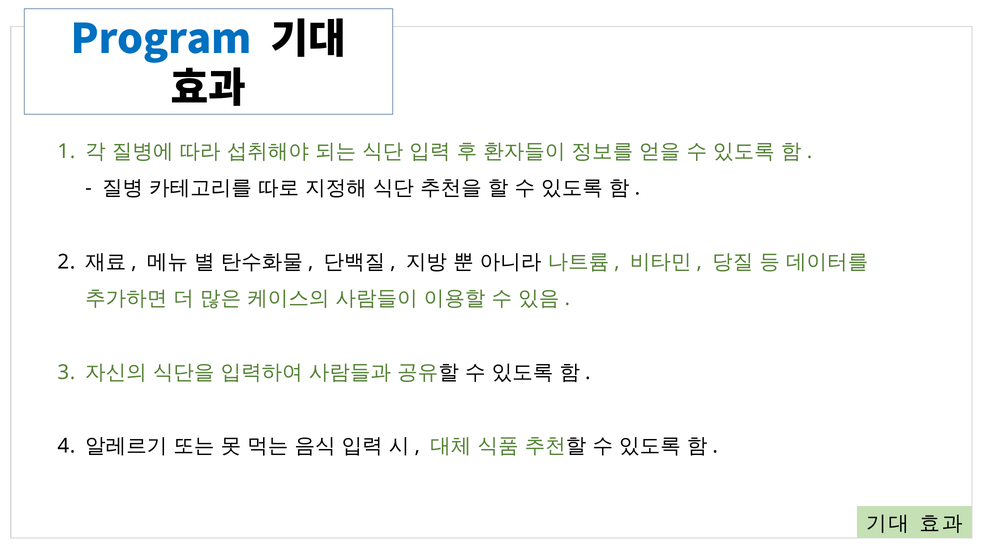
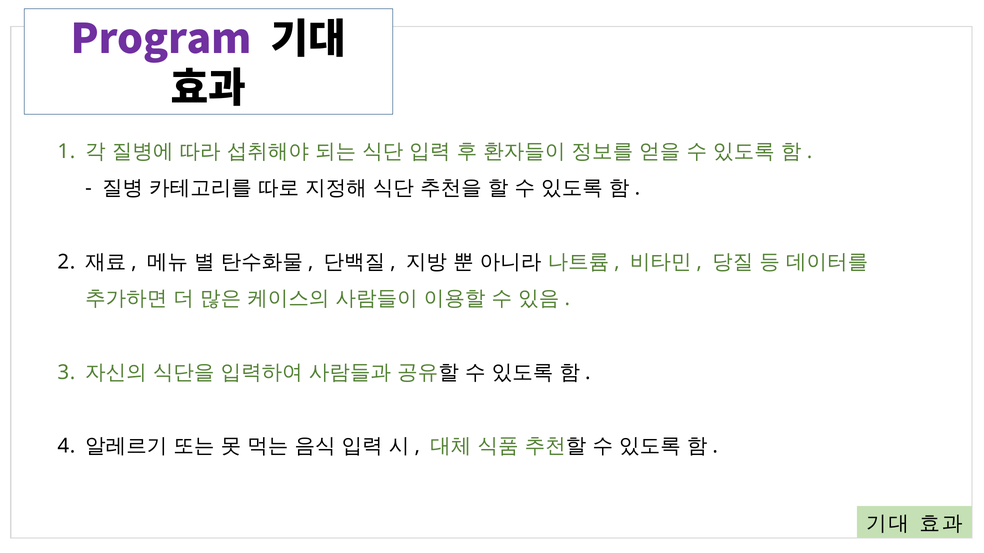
Program colour: blue -> purple (161, 40)
